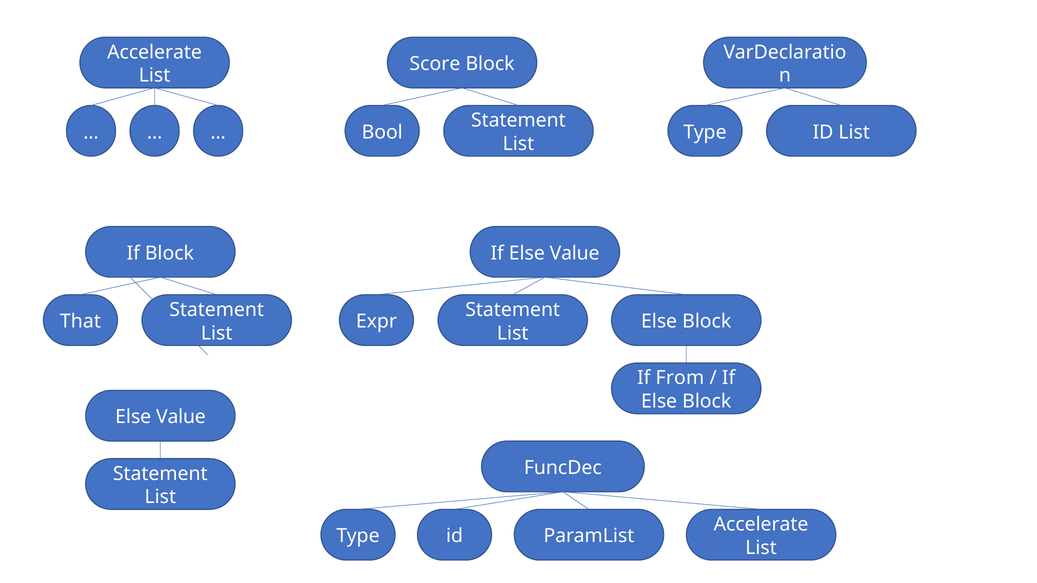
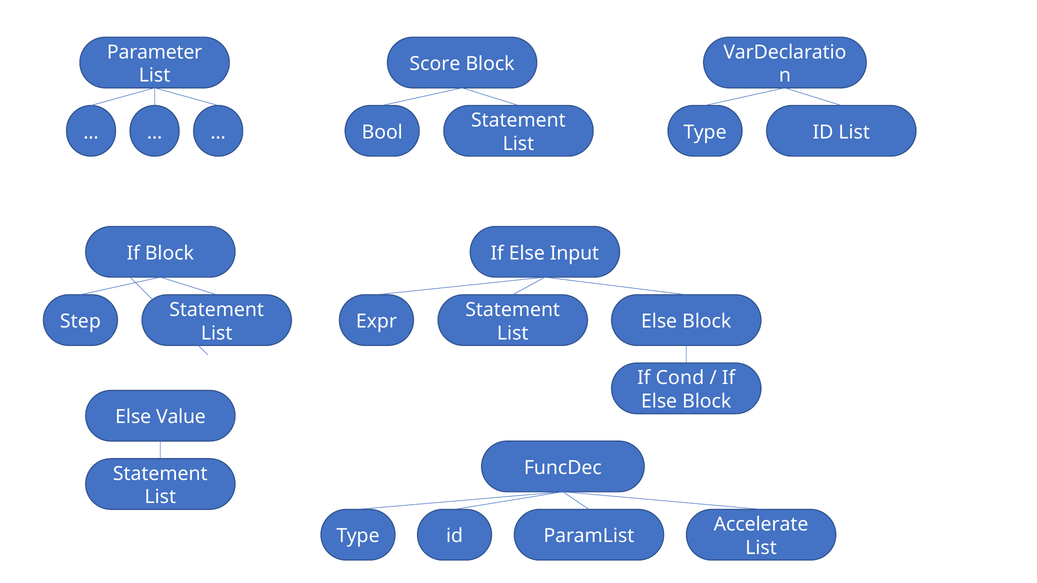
Accelerate: Accelerate -> Parameter (155, 52)
If Else Value: Value -> Input (575, 253)
That: That -> Step (80, 322)
From: From -> Cond (680, 378)
